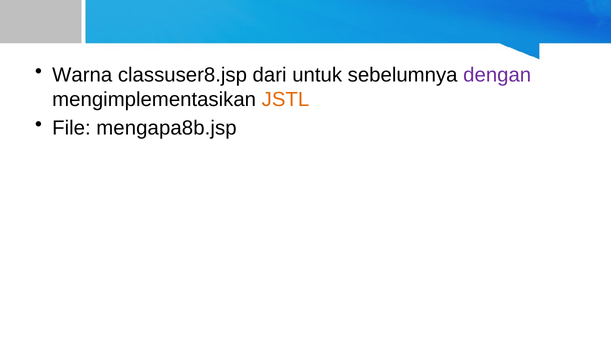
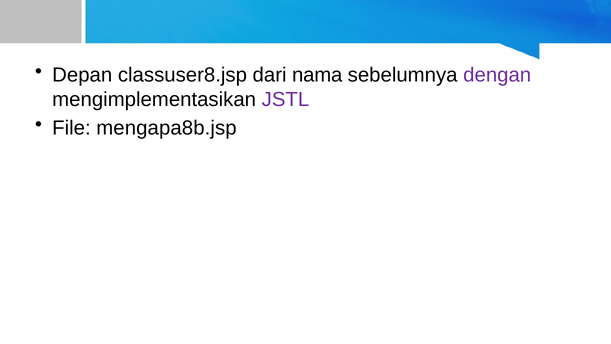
Warna: Warna -> Depan (82, 75)
untuk: untuk -> nama (317, 75)
JSTL colour: orange -> purple (285, 99)
